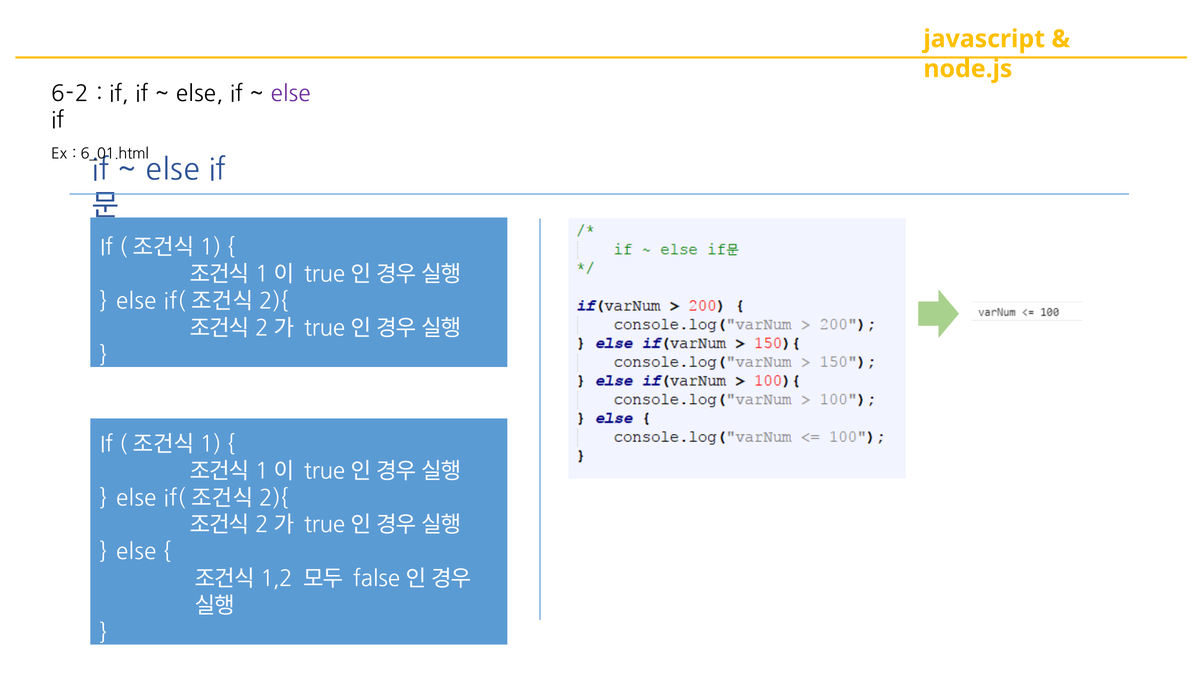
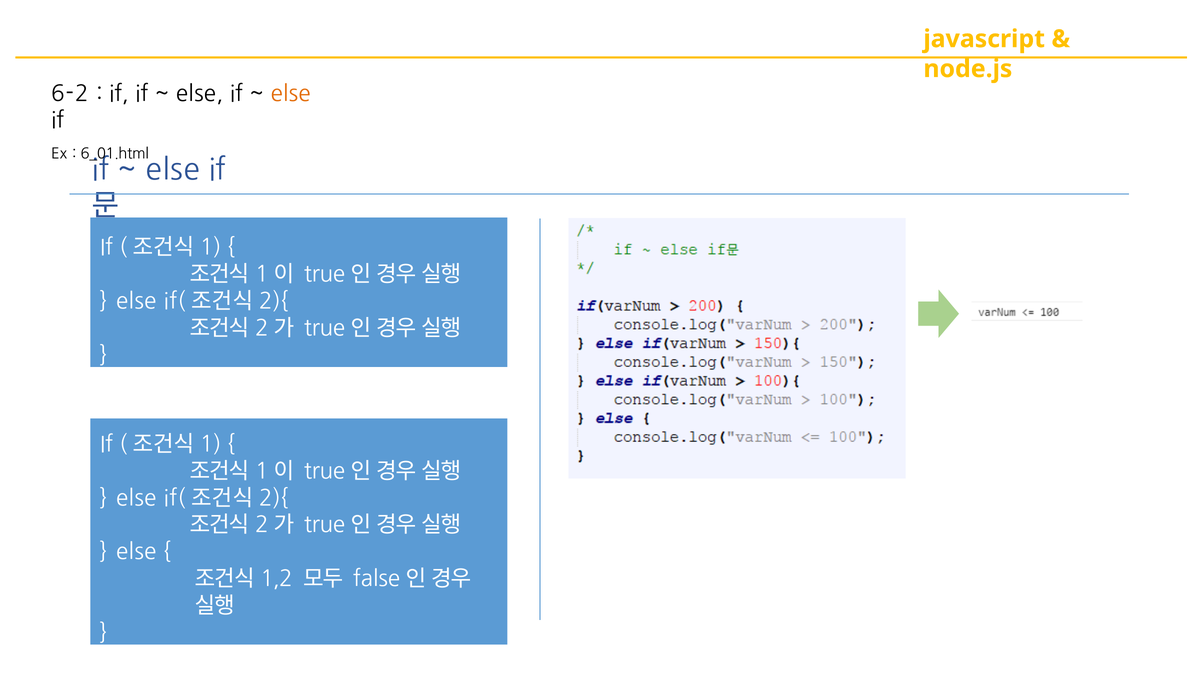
else colour: purple -> orange (291, 94)
